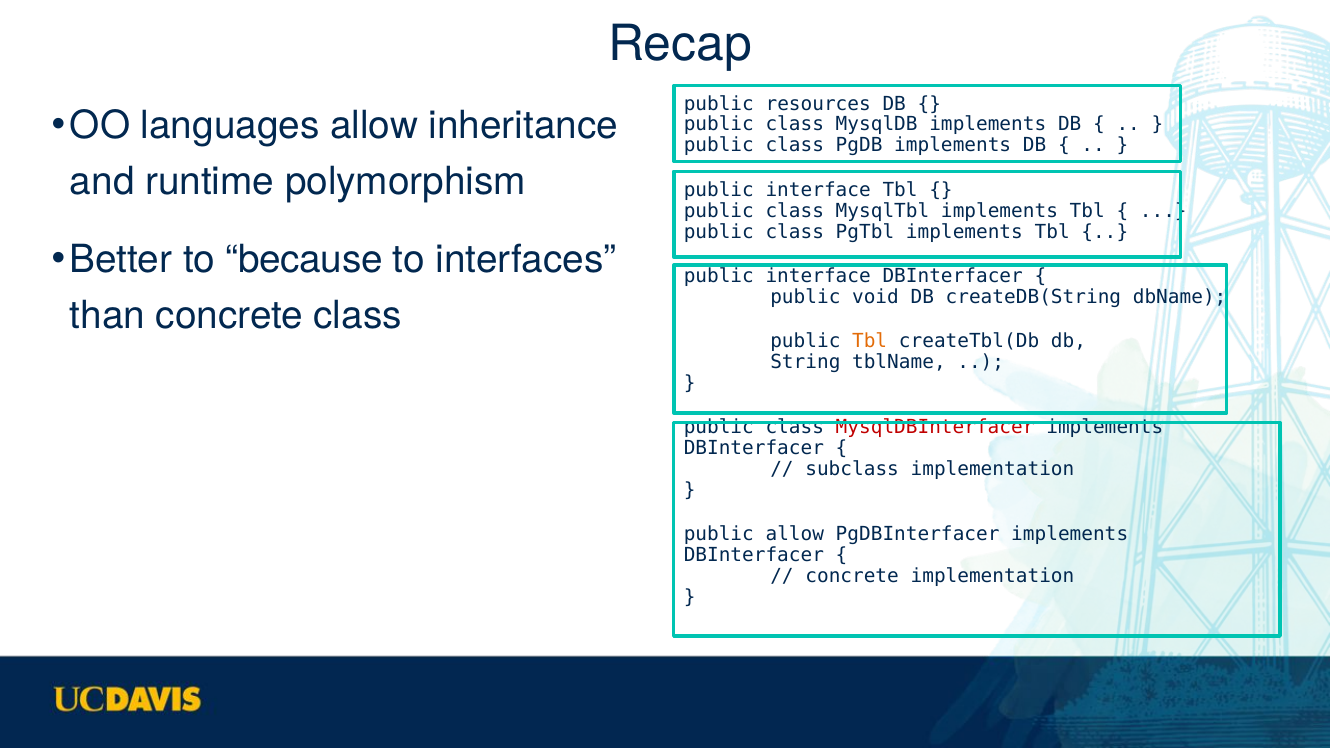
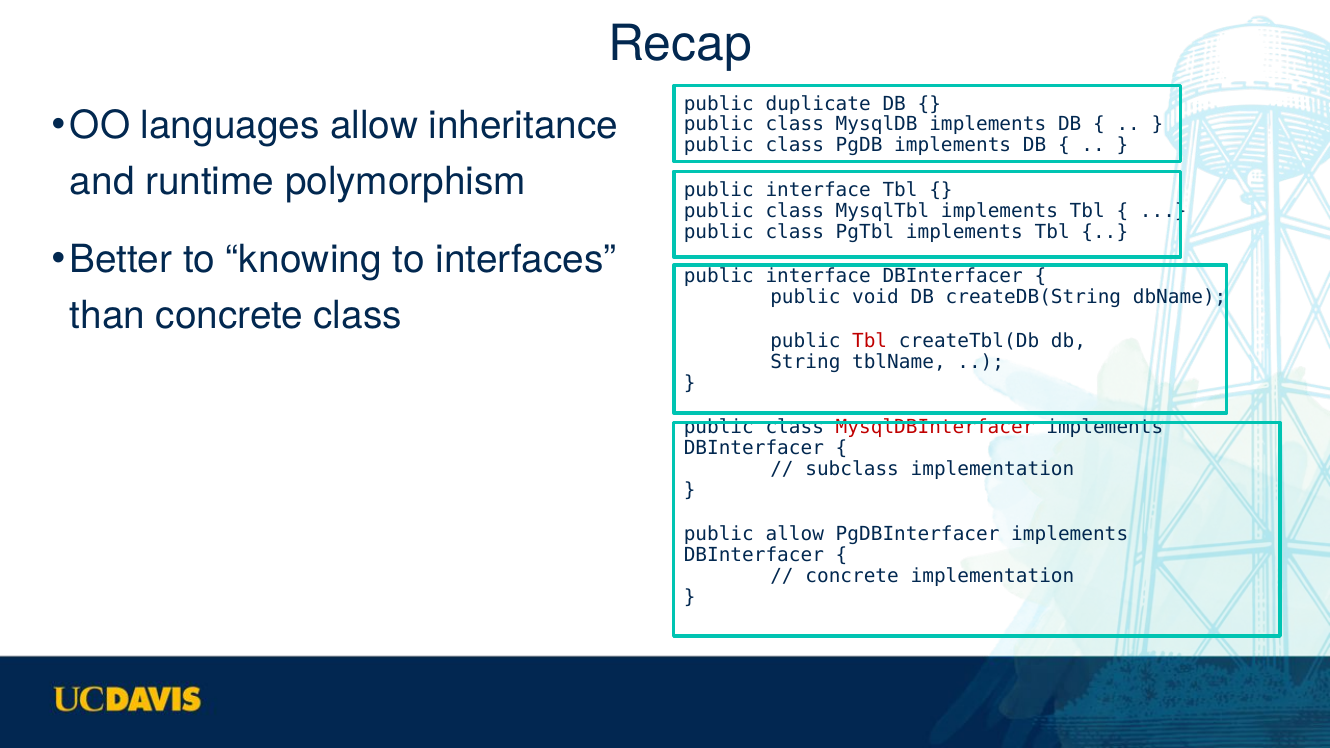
resources: resources -> duplicate (818, 104)
because: because -> knowing (304, 260)
Tbl colour: orange -> red (870, 341)
